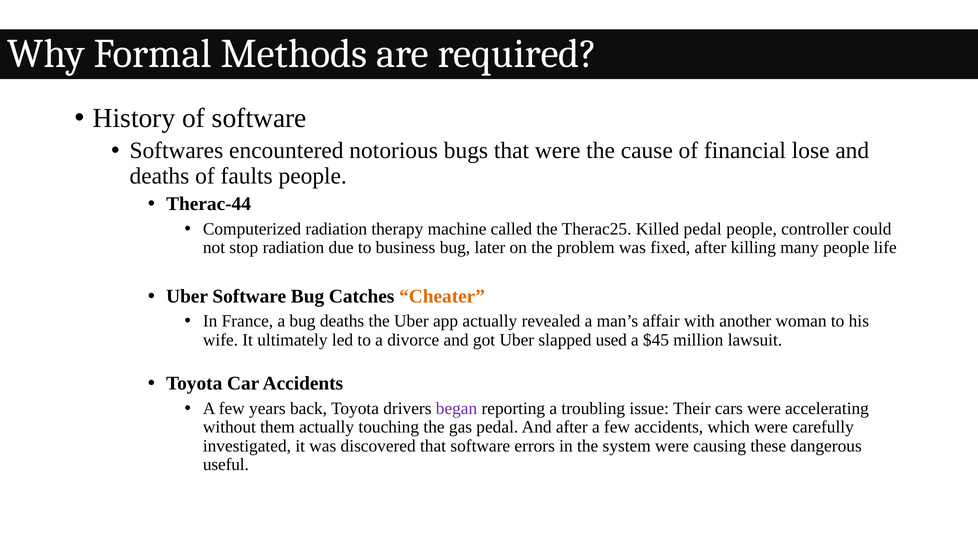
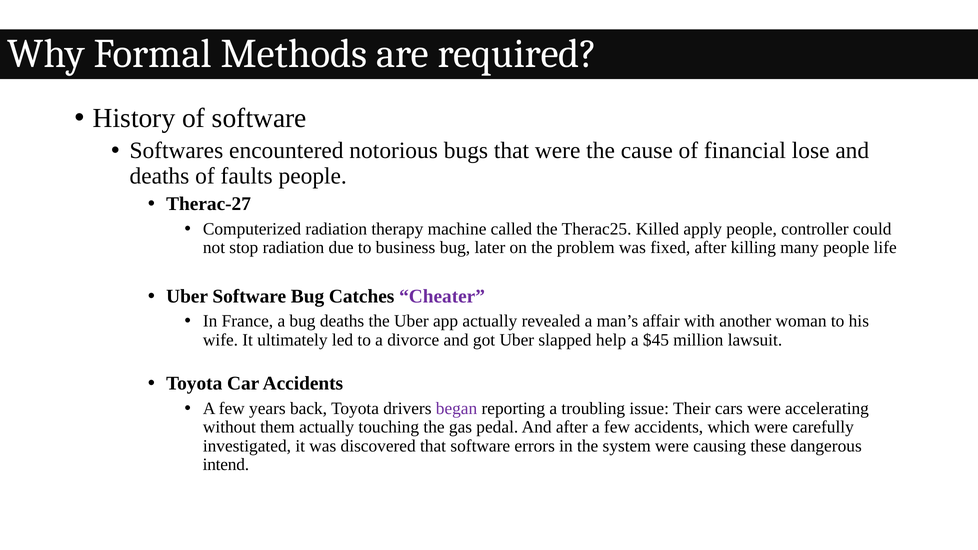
Therac-44: Therac-44 -> Therac-27 (209, 204)
Killed pedal: pedal -> apply (703, 229)
Cheater colour: orange -> purple (442, 296)
used: used -> help (611, 340)
useful: useful -> intend (226, 465)
